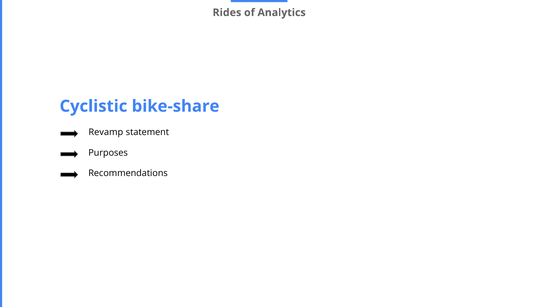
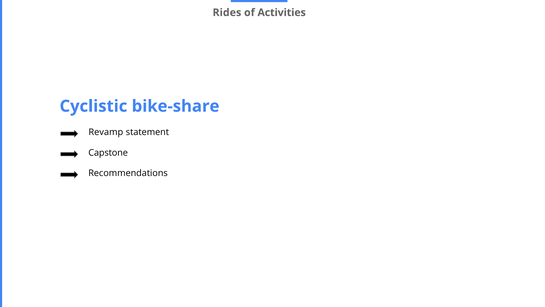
Analytics: Analytics -> Activities (282, 13)
Purposes: Purposes -> Capstone (108, 153)
